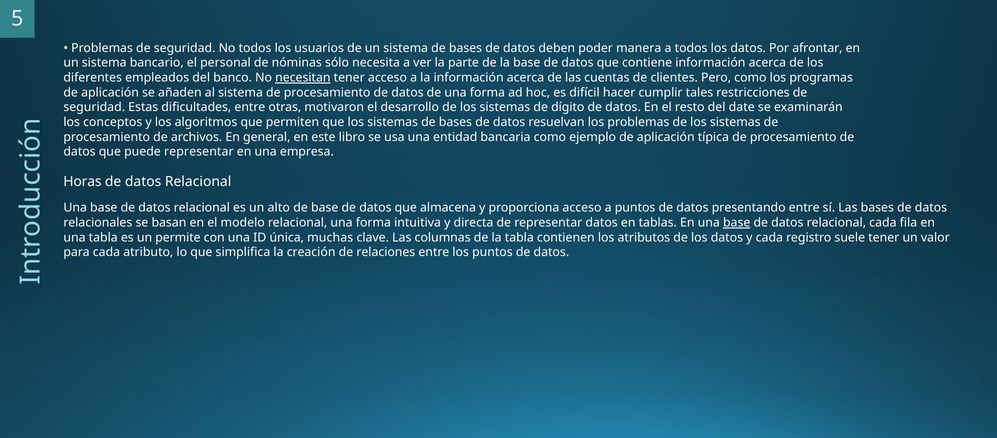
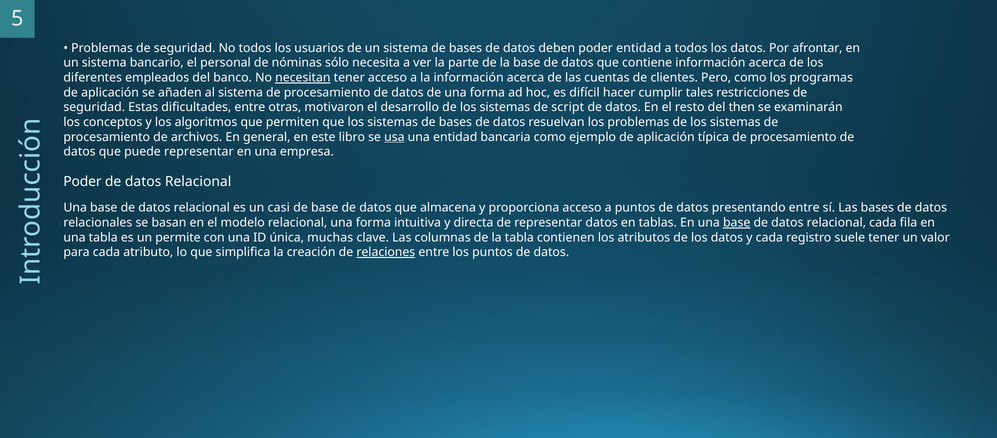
poder manera: manera -> entidad (639, 48)
dígito: dígito -> script (568, 107)
date: date -> then (742, 107)
usa underline: none -> present (394, 137)
Horas: Horas -> Poder (82, 181)
alto: alto -> casi (279, 208)
relaciones underline: none -> present (386, 252)
